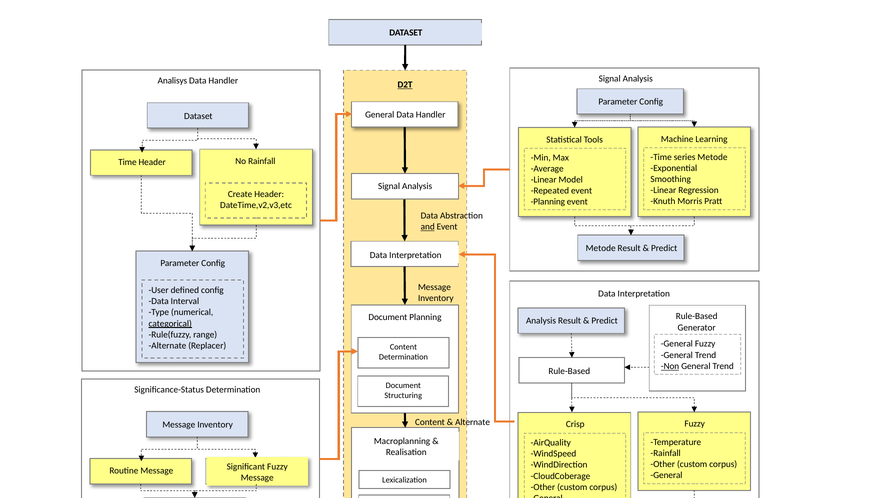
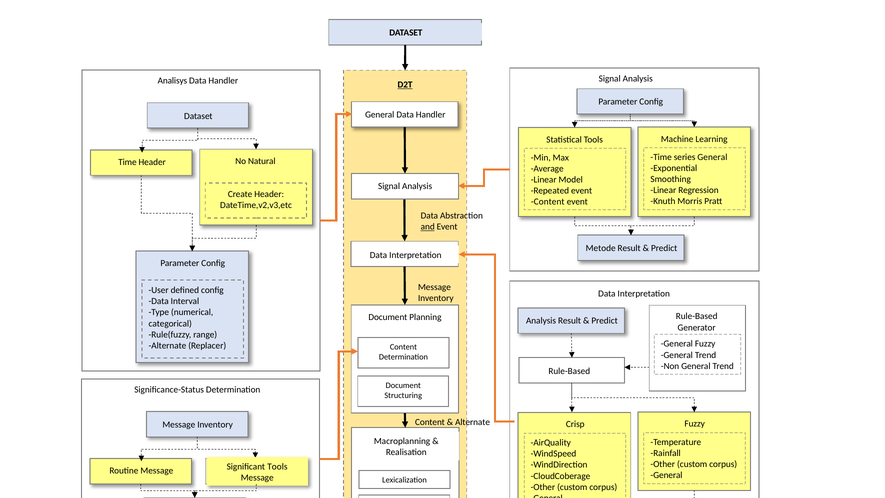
series Metode: Metode -> General (712, 157)
No Rainfall: Rainfall -> Natural (262, 161)
Planning: Planning -> Content (548, 202)
categorical underline: present -> none (170, 323)
Non underline: present -> none (670, 366)
Significant Fuzzy: Fuzzy -> Tools (277, 466)
